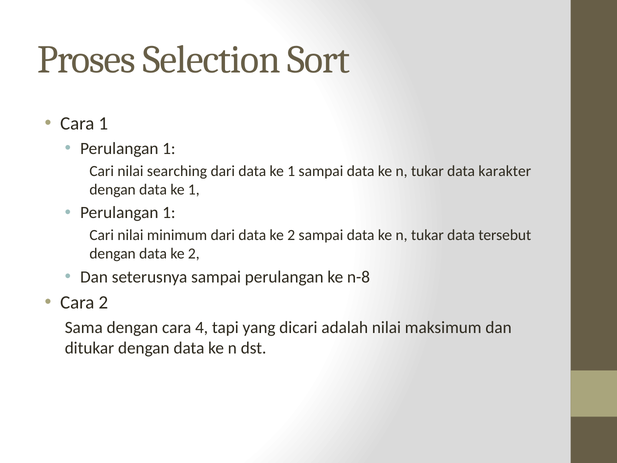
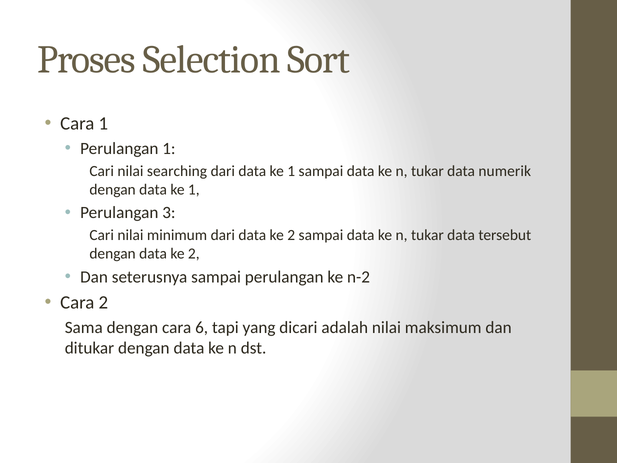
karakter: karakter -> numerik (505, 171)
1: 1 -> 3 (169, 213)
n-8: n-8 -> n-2 (359, 277)
4: 4 -> 6 (202, 327)
